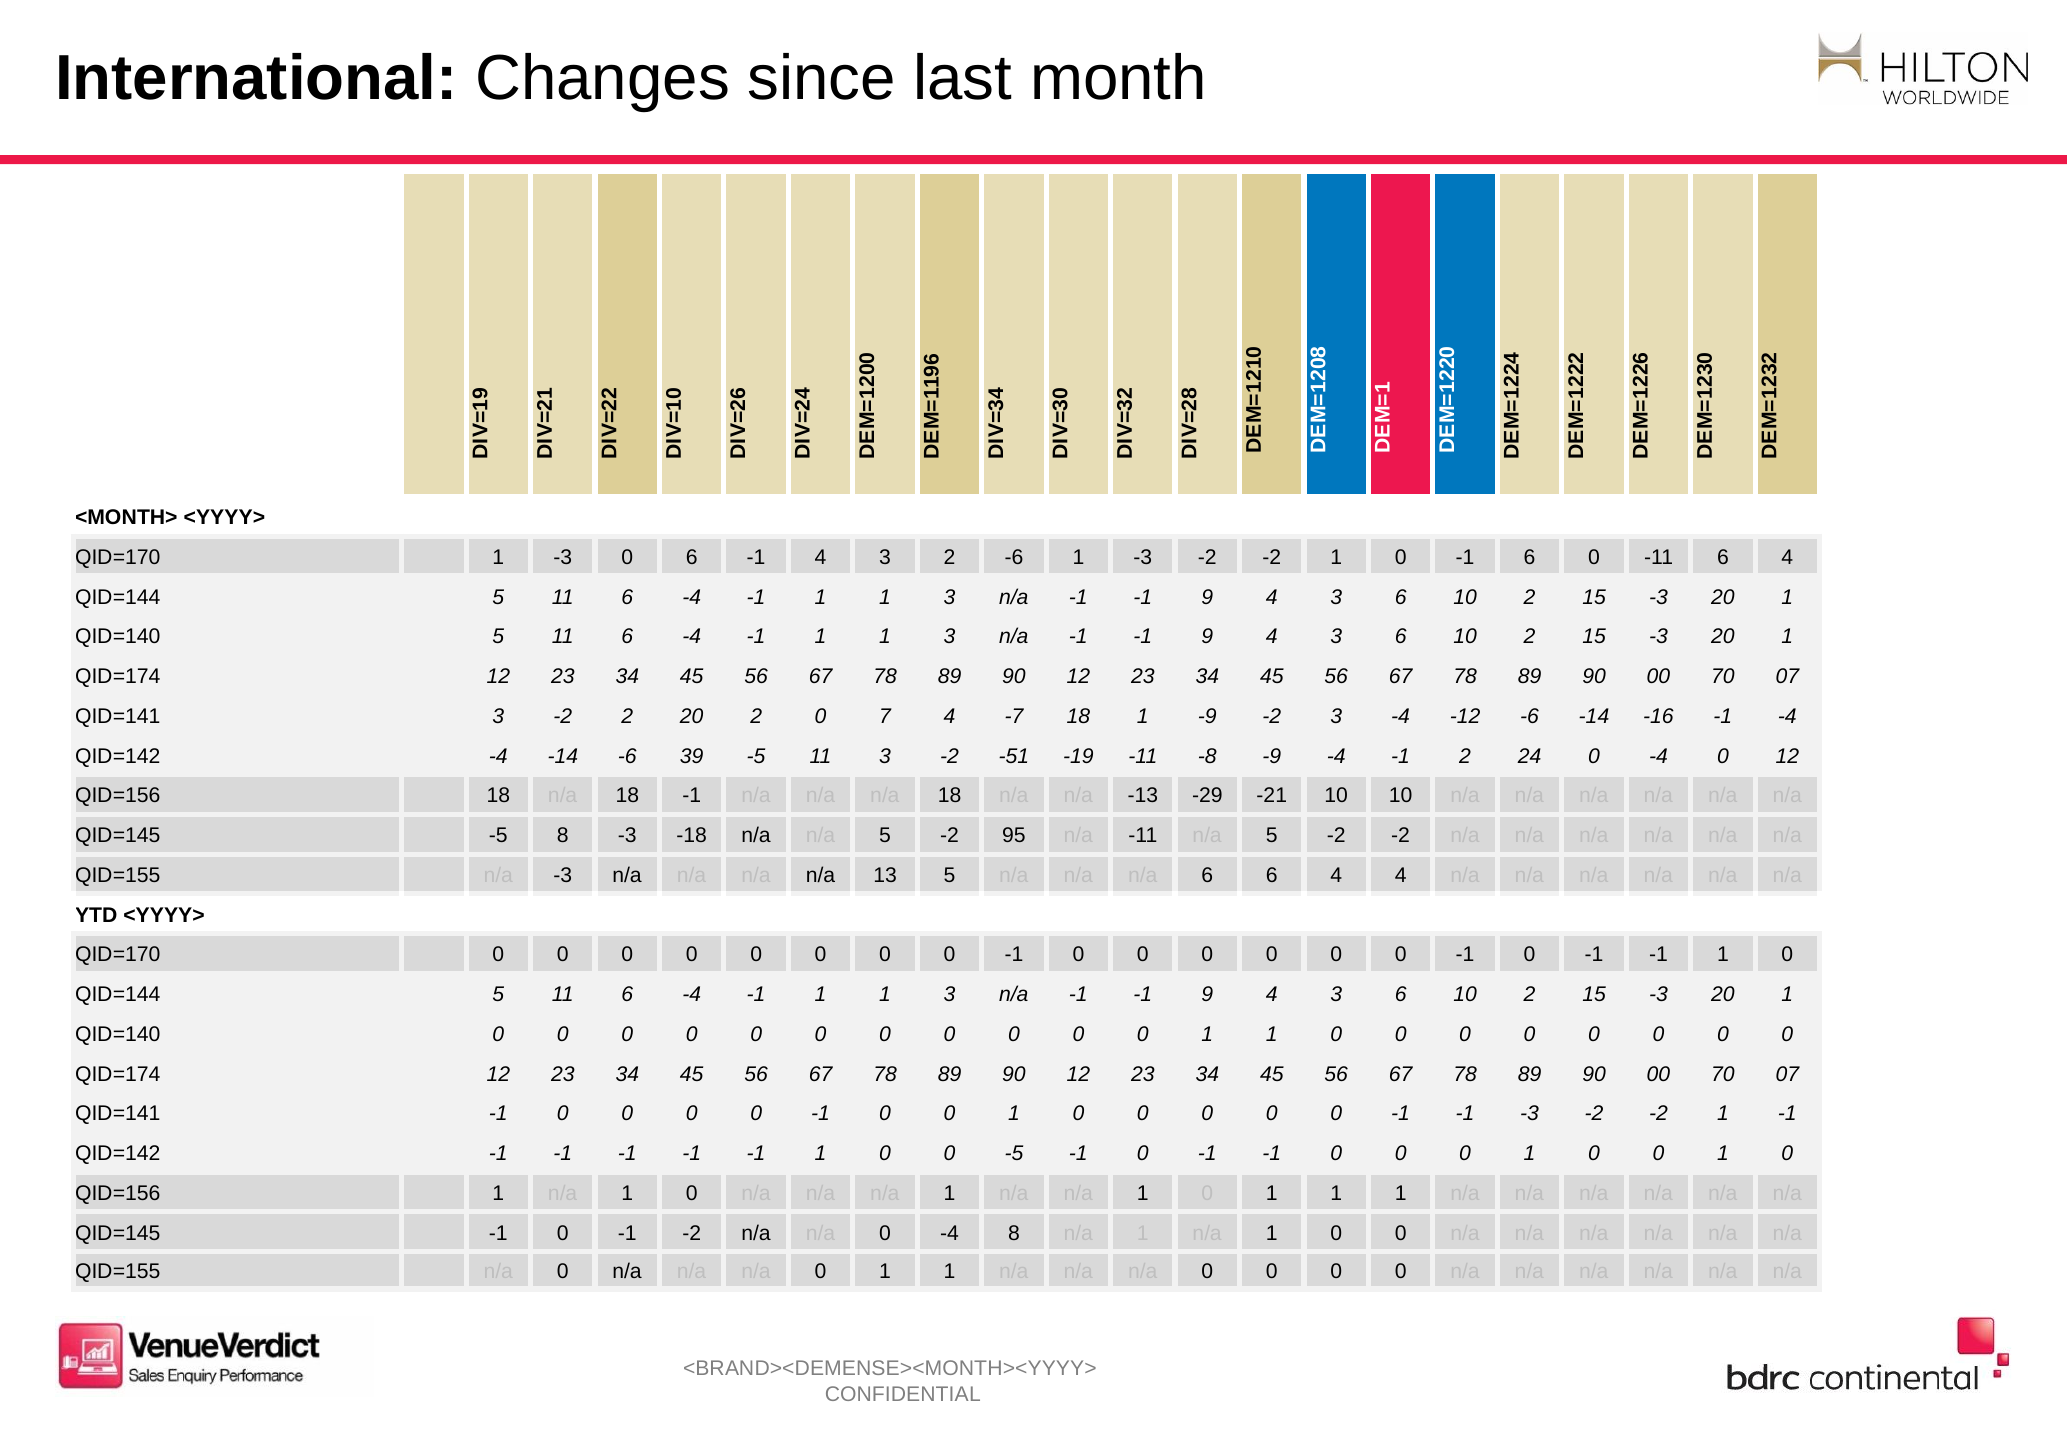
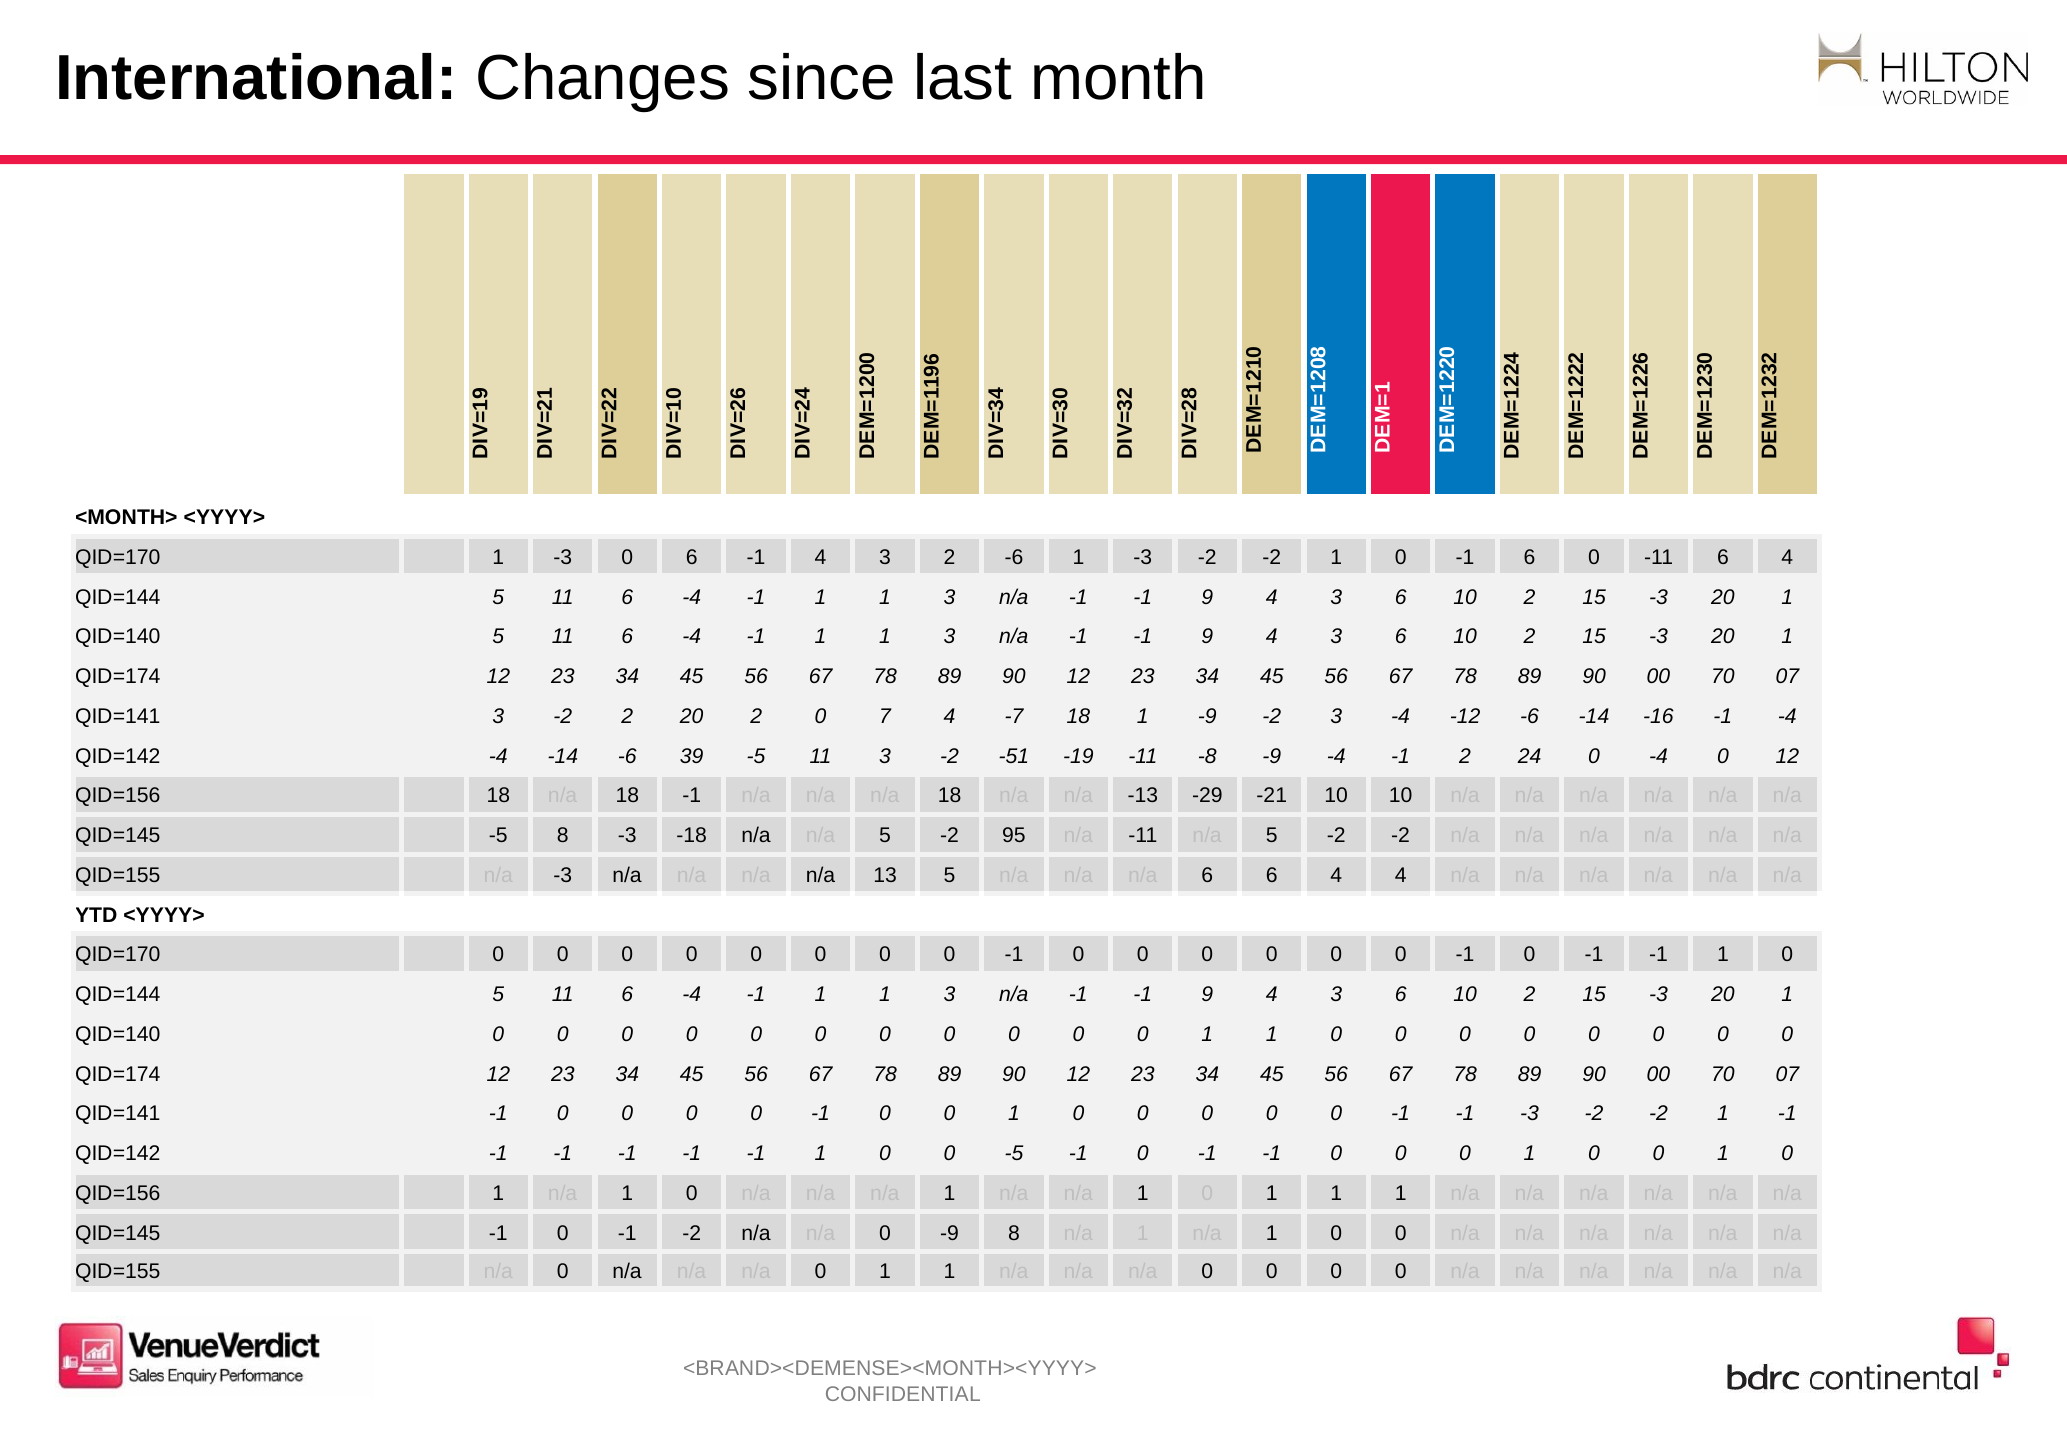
n/a 0 -4: -4 -> -9 (949, 1233)
